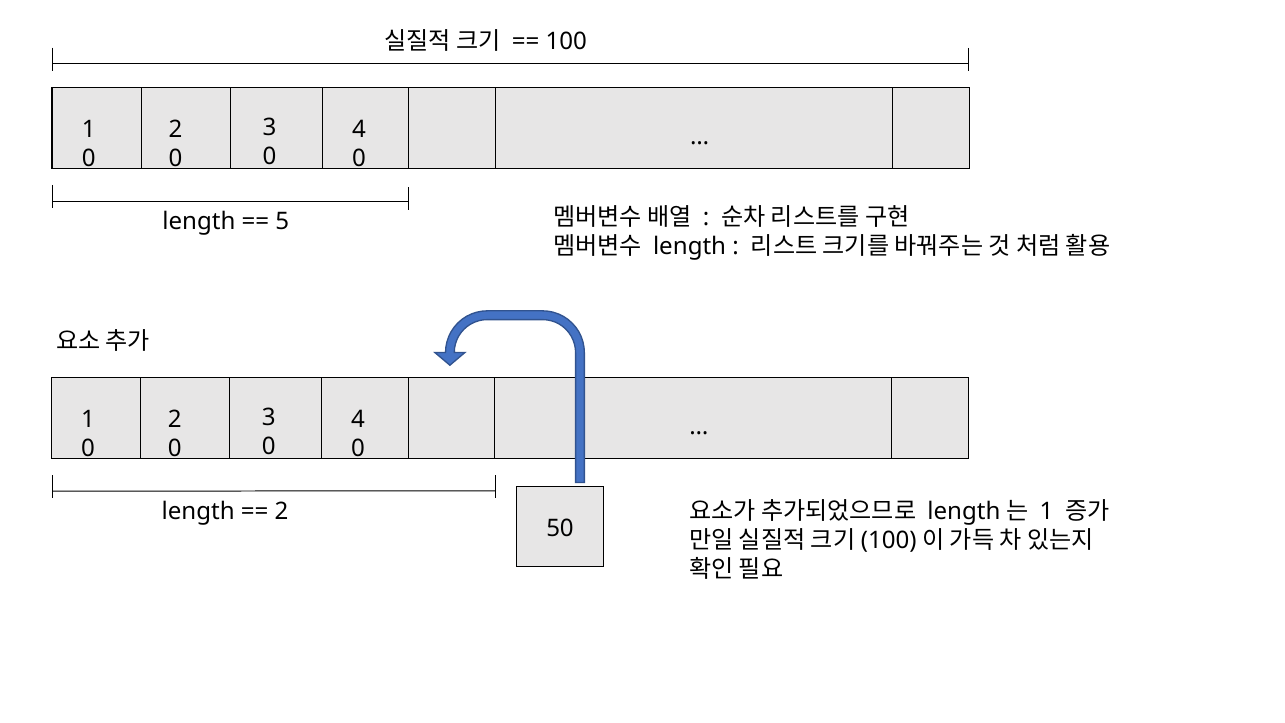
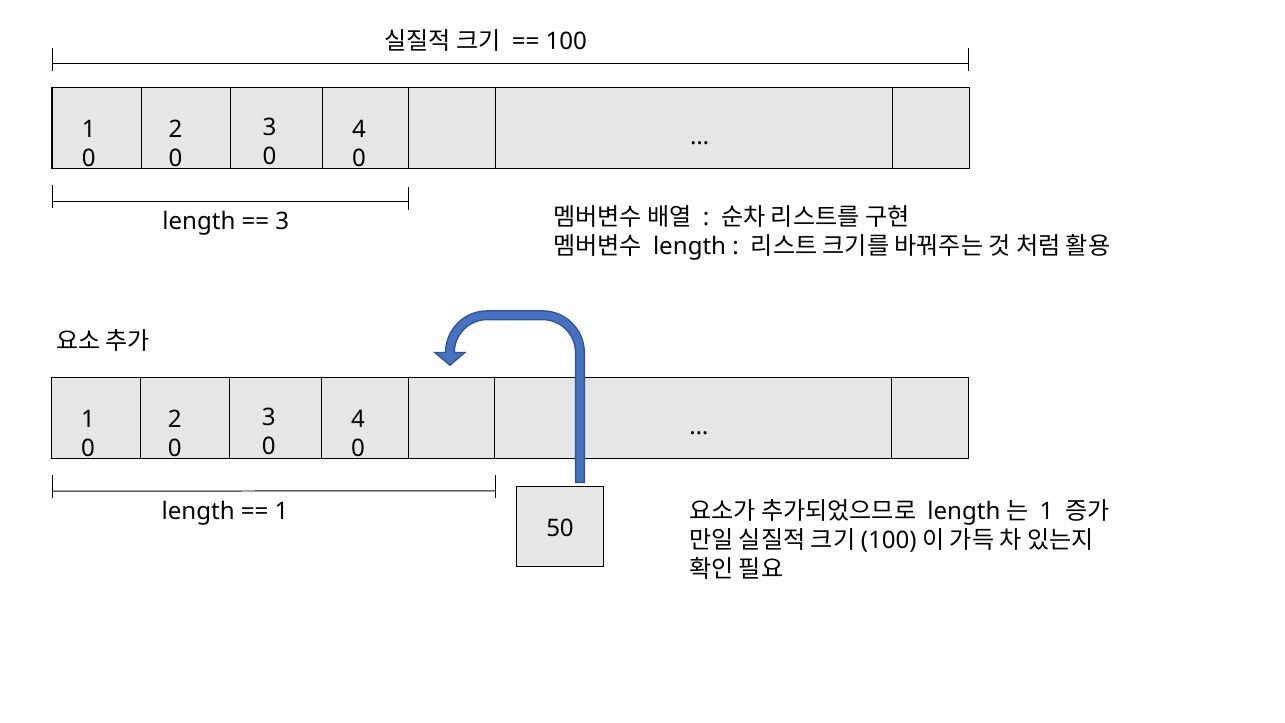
5: 5 -> 3 (282, 221)
2: 2 -> 1 (282, 512)
